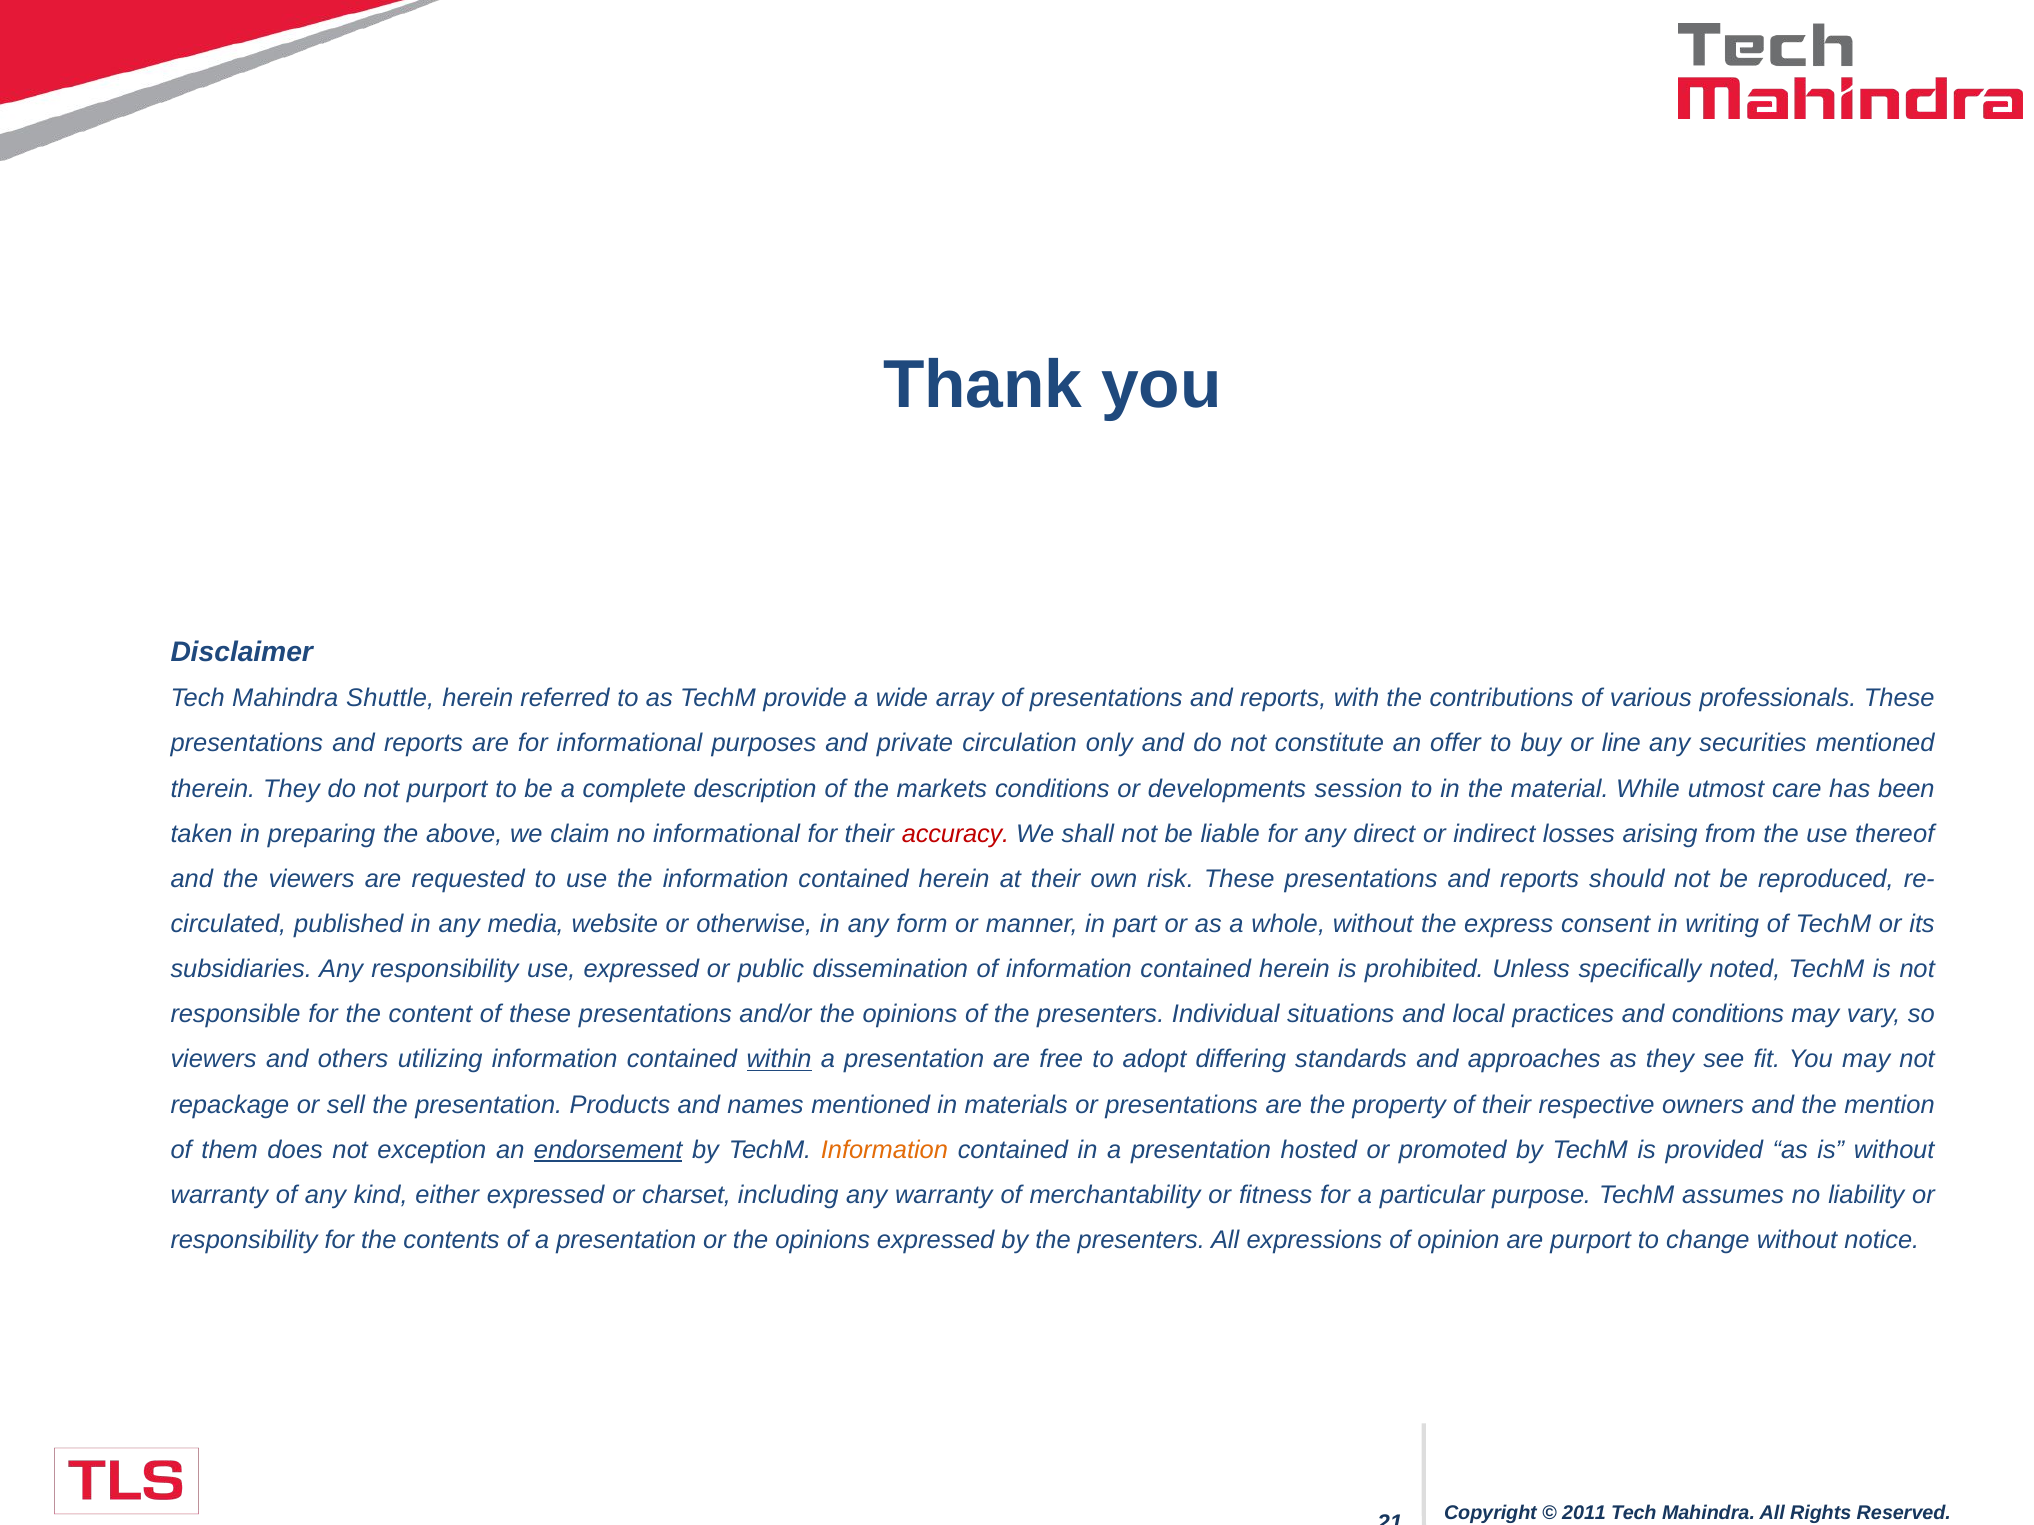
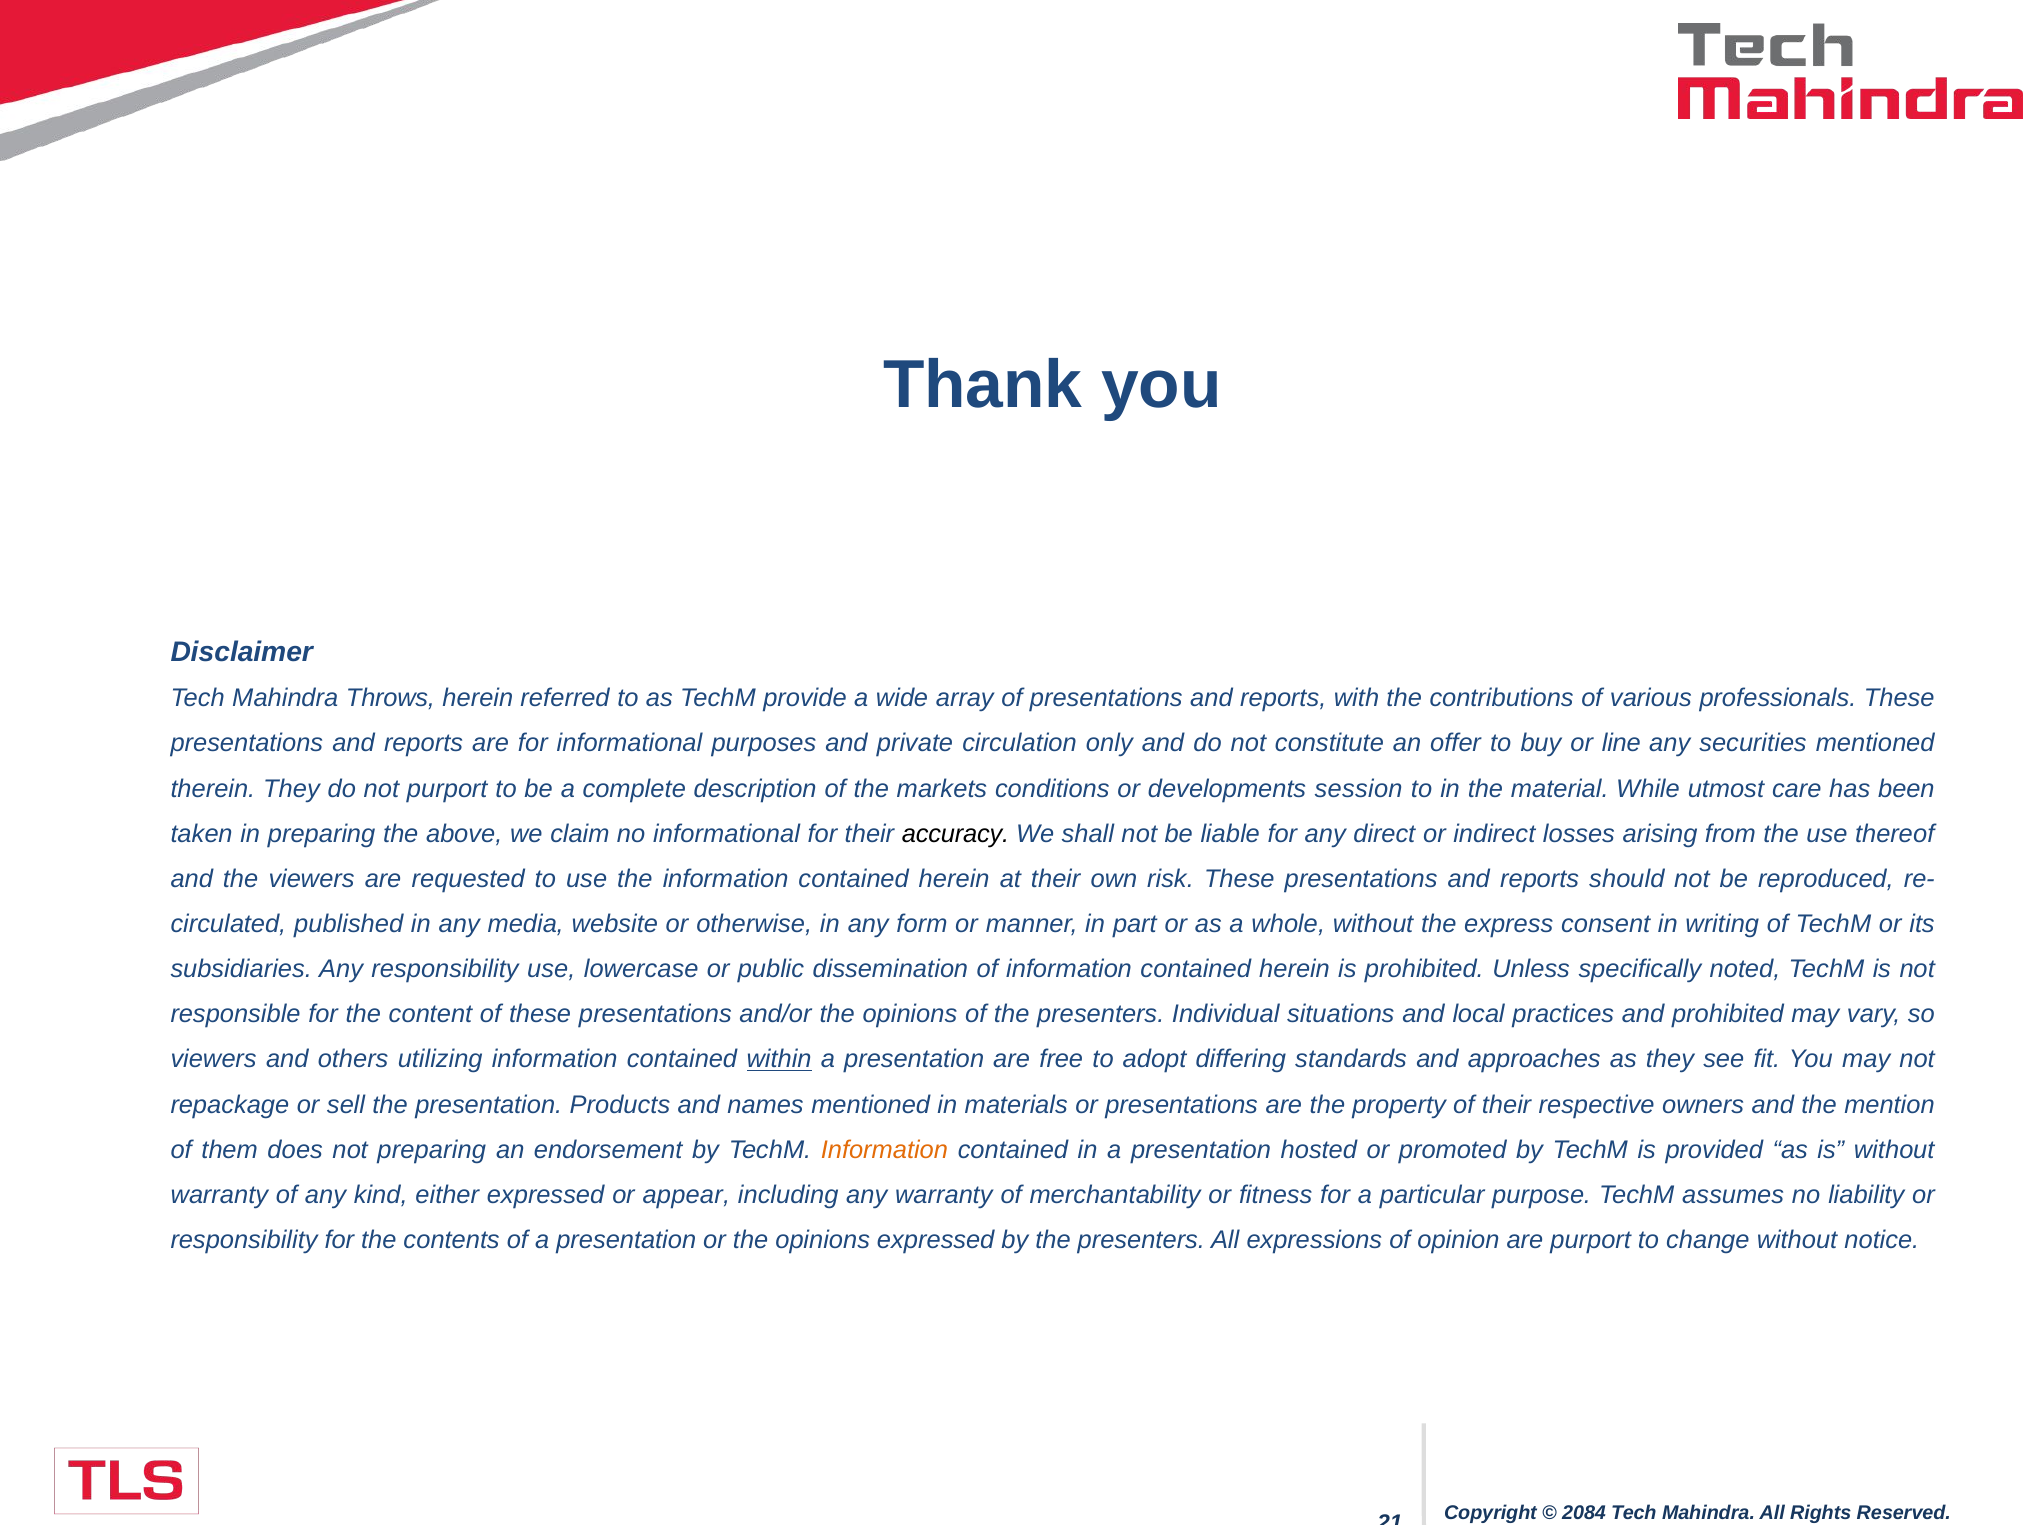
Shuttle: Shuttle -> Throws (390, 699)
accuracy colour: red -> black (955, 834)
use expressed: expressed -> lowercase (641, 970)
and conditions: conditions -> prohibited (1728, 1015)
not exception: exception -> preparing (432, 1150)
endorsement underline: present -> none (608, 1150)
charset: charset -> appear (686, 1195)
2011: 2011 -> 2084 (1584, 1513)
